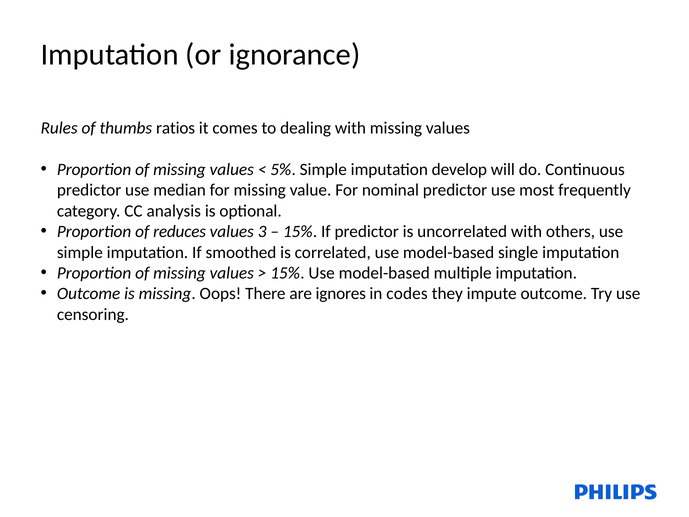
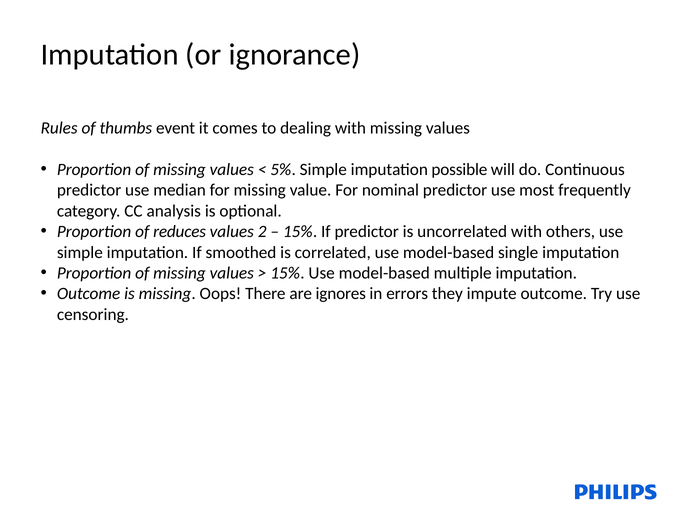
ratios: ratios -> event (176, 128)
develop: develop -> possible (459, 170)
3: 3 -> 2 (262, 232)
codes: codes -> errors (407, 294)
